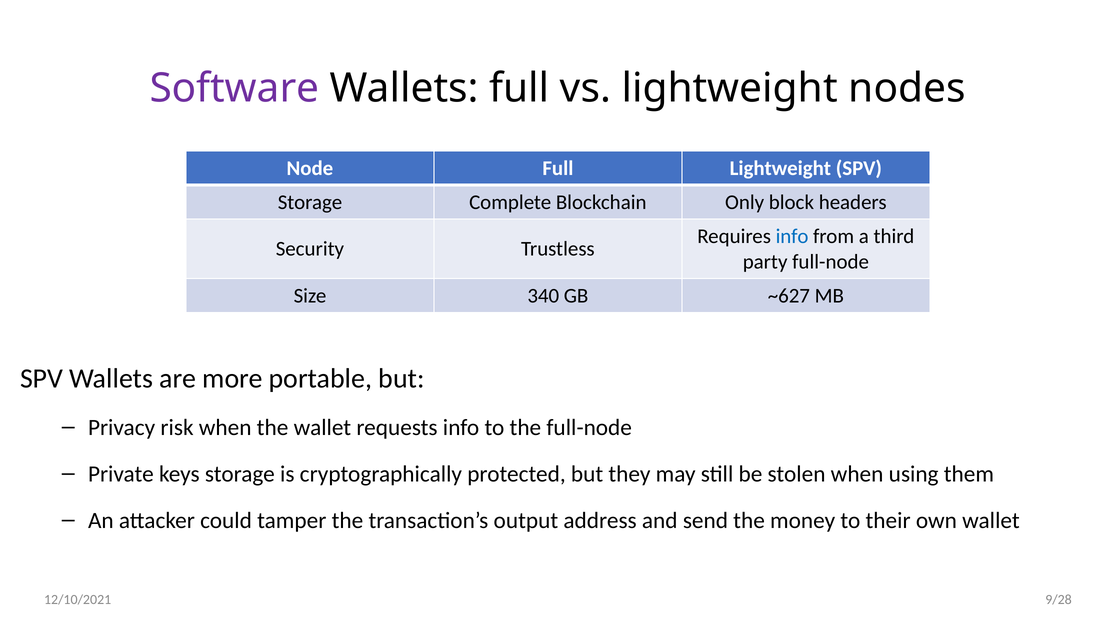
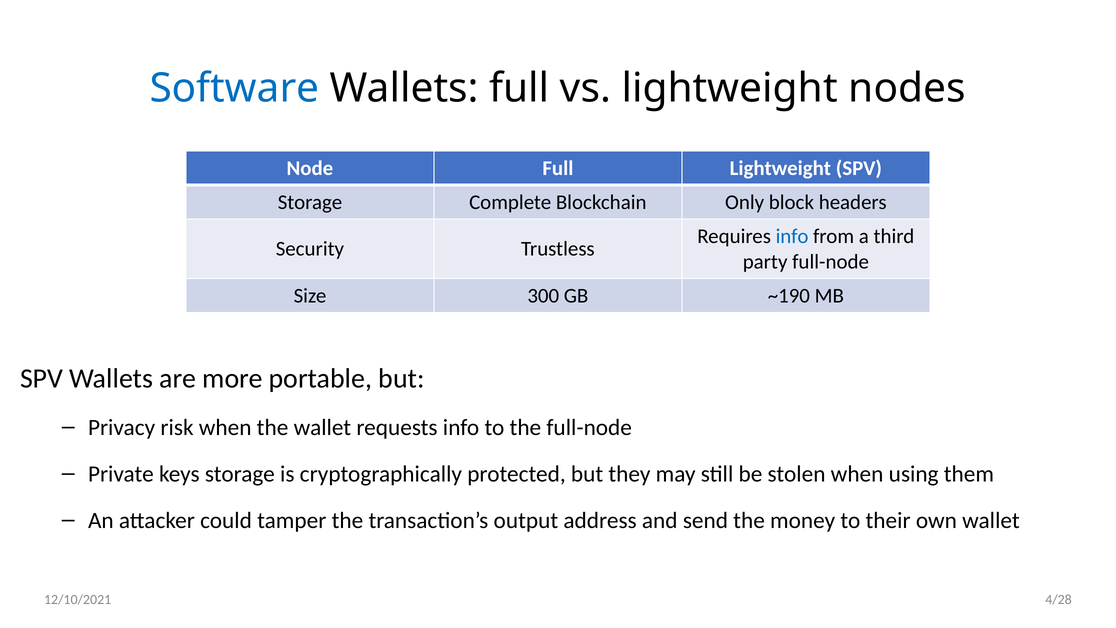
Software colour: purple -> blue (234, 88)
340: 340 -> 300 (543, 296)
~627: ~627 -> ~190 (789, 296)
9/28: 9/28 -> 4/28 (1059, 599)
